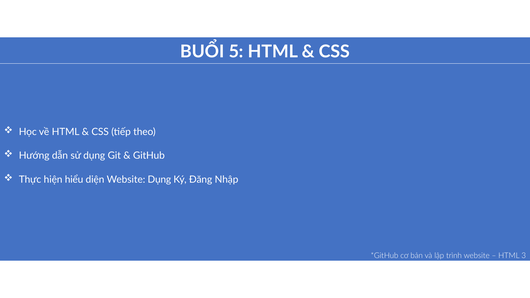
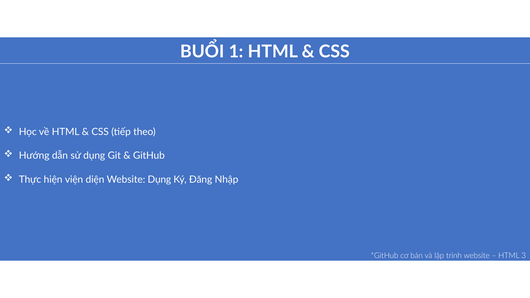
5: 5 -> 1 (236, 52)
hiểu: hiểu -> viện (74, 180)
